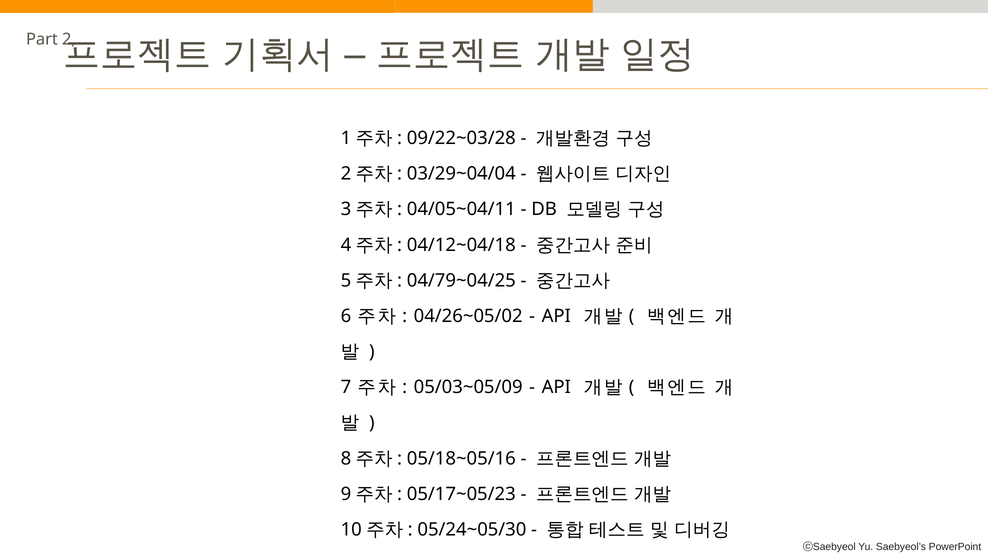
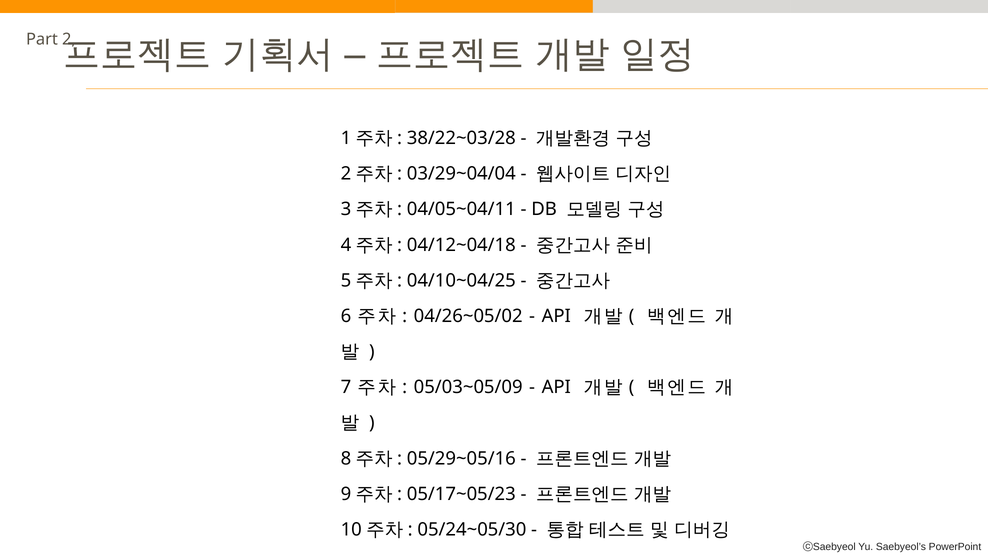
09/22~03/28: 09/22~03/28 -> 38/22~03/28 (461, 138)
04/79~04/25: 04/79~04/25 -> 04/10~04/25 (461, 280)
05/18~05/16: 05/18~05/16 -> 05/29~05/16 (461, 458)
